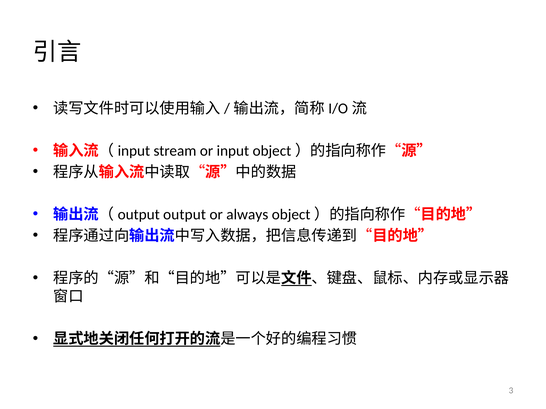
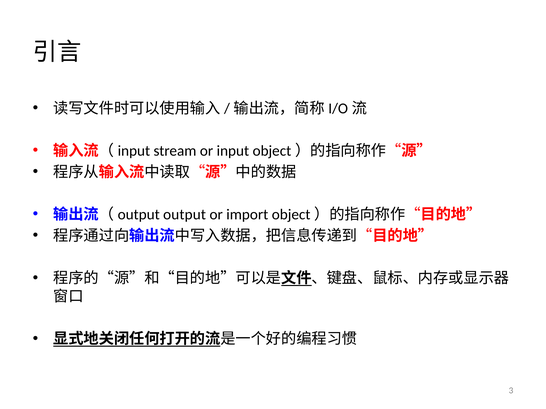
always: always -> import (247, 215)
